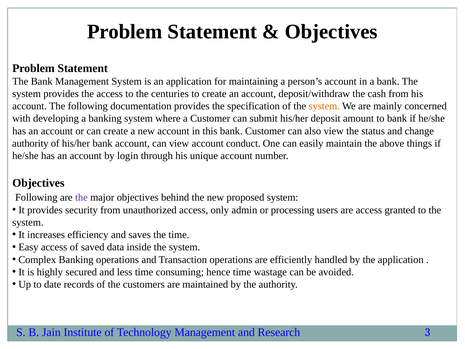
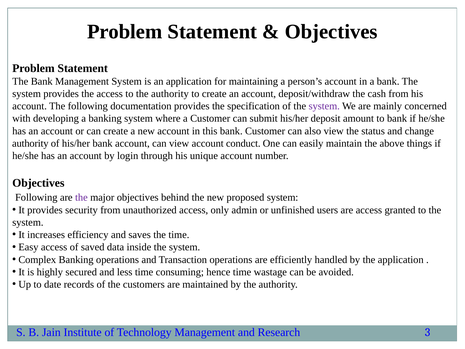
to the centuries: centuries -> authority (170, 94)
system colour: orange -> purple (324, 106)
processing: processing -> unfinished (293, 210)
